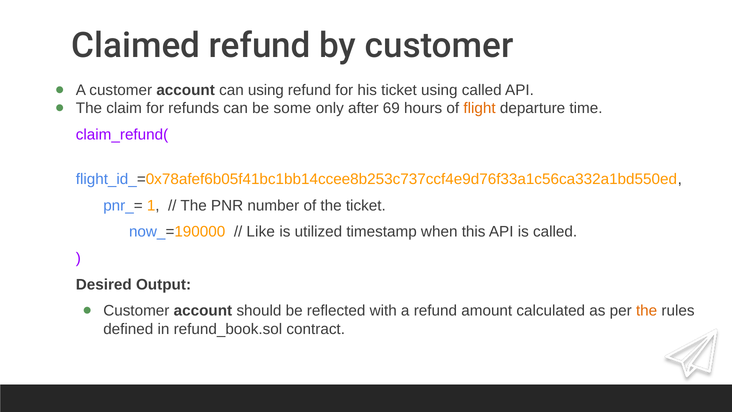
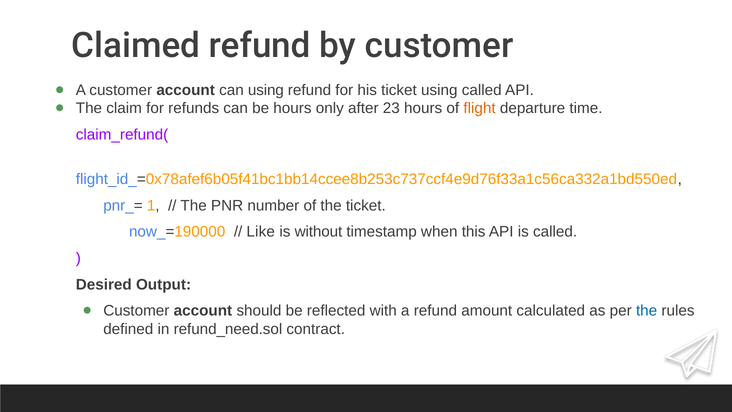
be some: some -> hours (292, 108)
69: 69 -> 23 (391, 108)
utilized: utilized -> without (318, 232)
the colour: orange -> blue (647, 311)
refund_book.sol: refund_book.sol -> refund_need.sol (228, 329)
